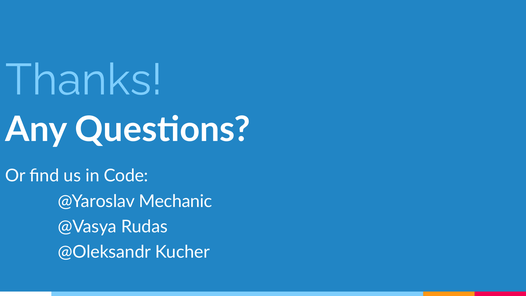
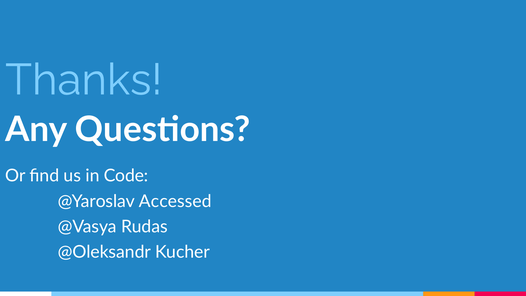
Mechanic: Mechanic -> Accessed (175, 201)
